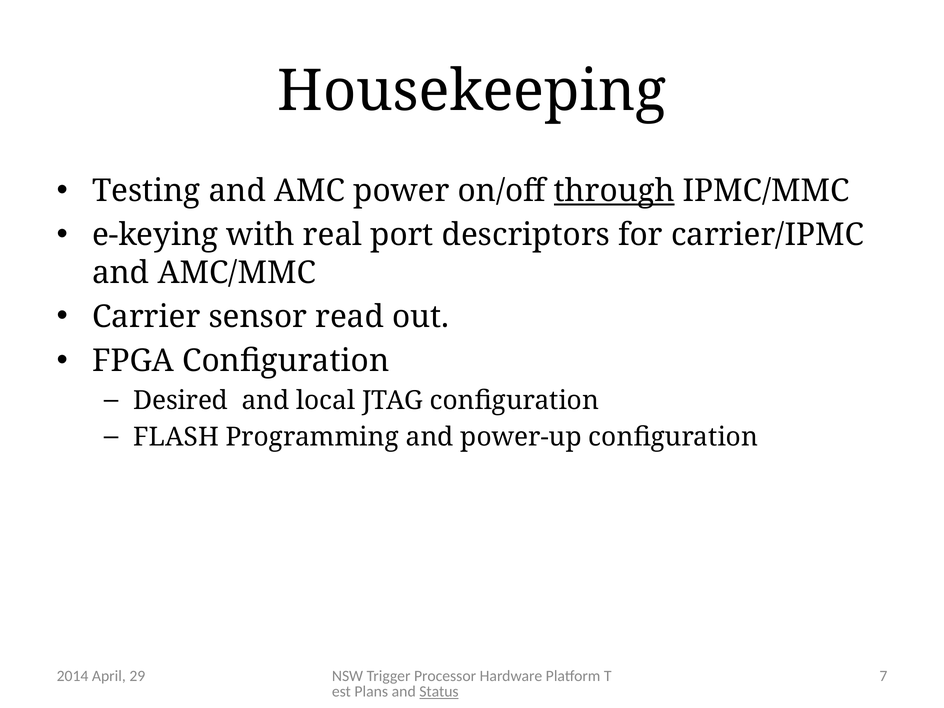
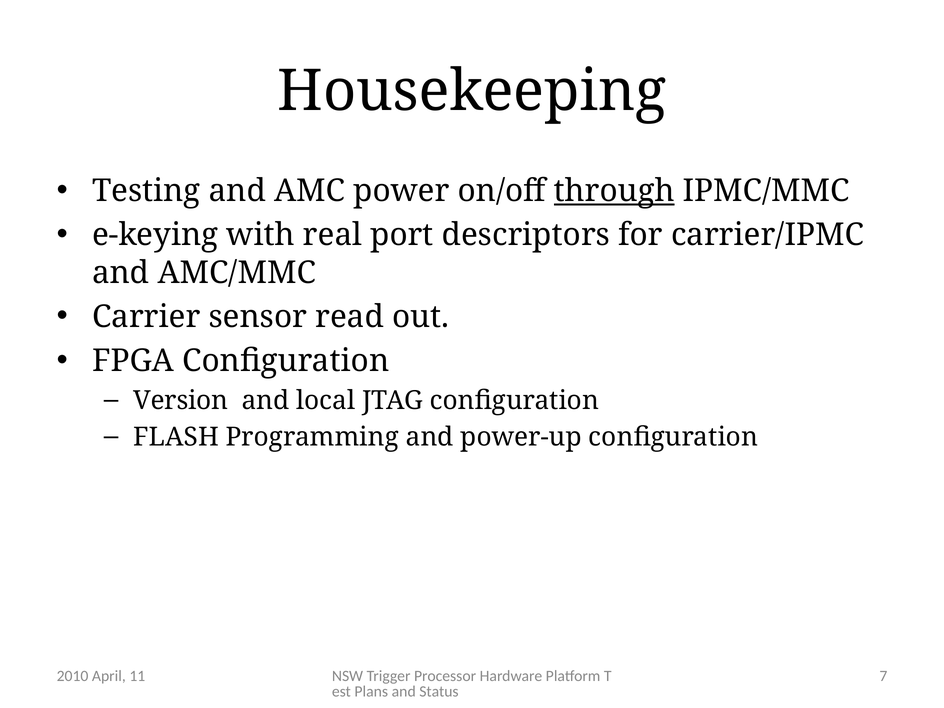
Desired: Desired -> Version (181, 400)
2014: 2014 -> 2010 (73, 676)
29: 29 -> 11 (137, 676)
Status underline: present -> none (439, 692)
